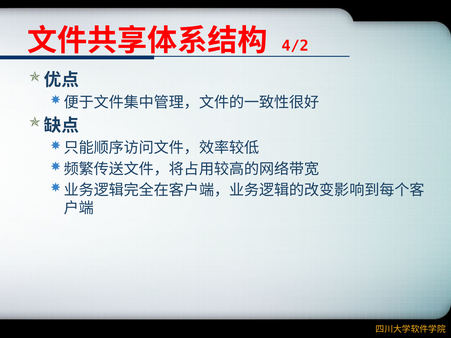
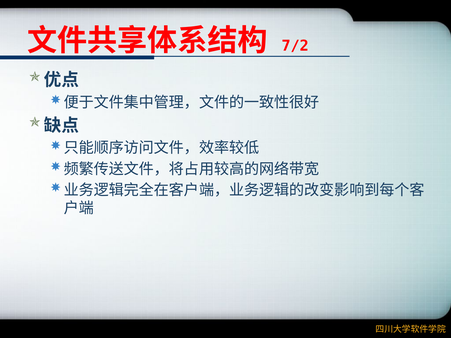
4/2: 4/2 -> 7/2 (295, 46)
